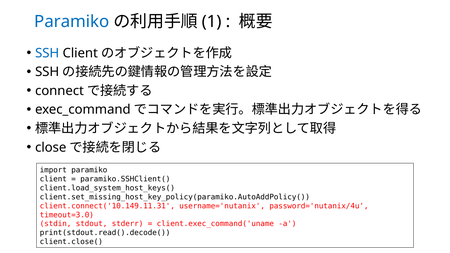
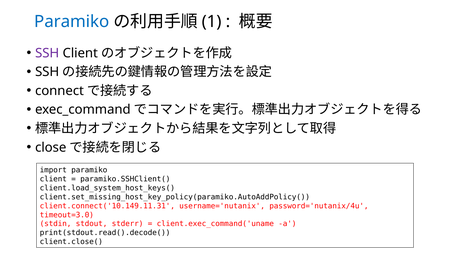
SSH colour: blue -> purple (47, 53)
